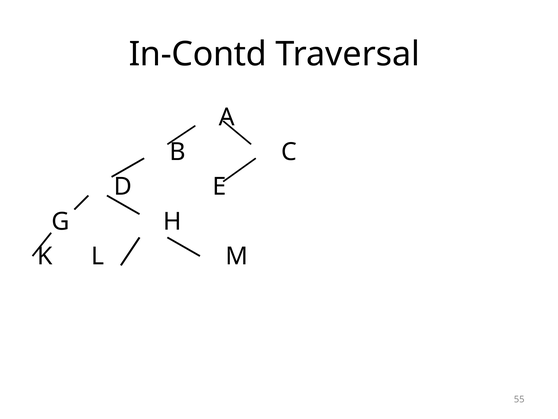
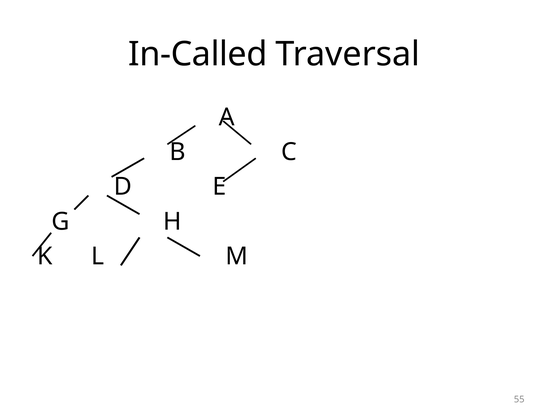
In-Contd: In-Contd -> In-Called (198, 54)
